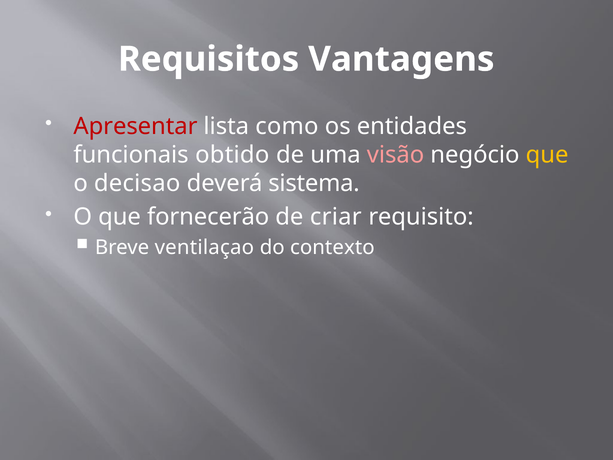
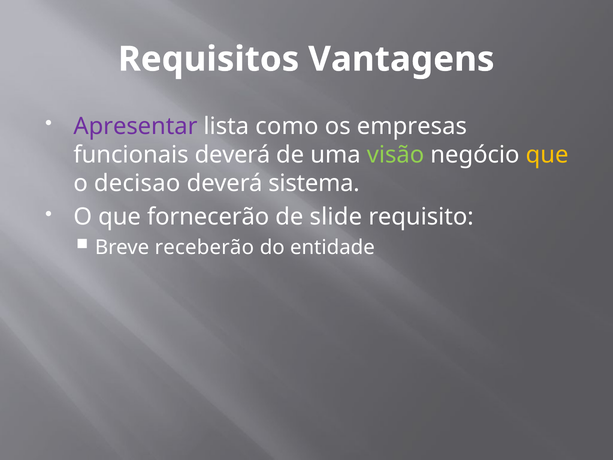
Apresentar colour: red -> purple (135, 126)
entidades: entidades -> empresas (412, 126)
funcionais obtido: obtido -> deverá (232, 155)
visão colour: pink -> light green (396, 155)
criar: criar -> slide (336, 217)
ventilaçao: ventilaçao -> receberão (204, 247)
contexto: contexto -> entidade (332, 247)
